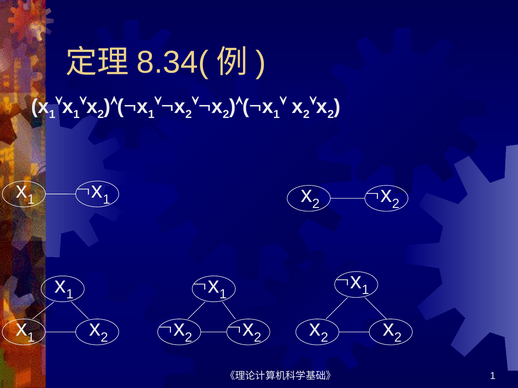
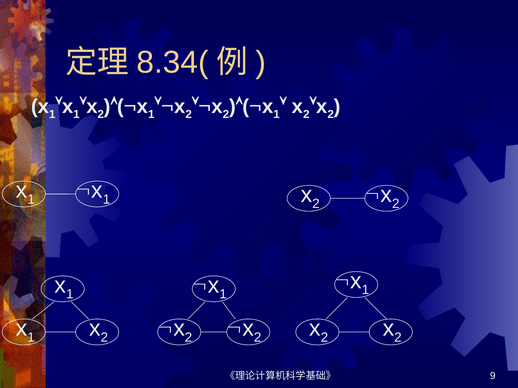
1: 1 -> 9 (493, 376)
